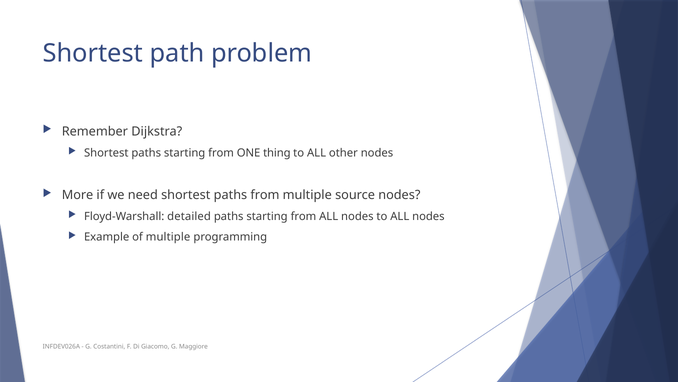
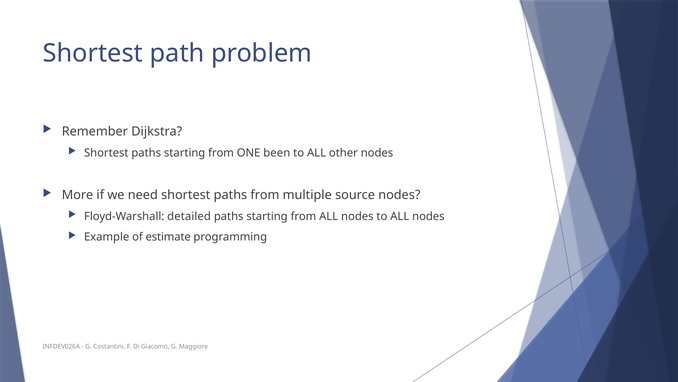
thing: thing -> been (277, 153)
of multiple: multiple -> estimate (168, 237)
